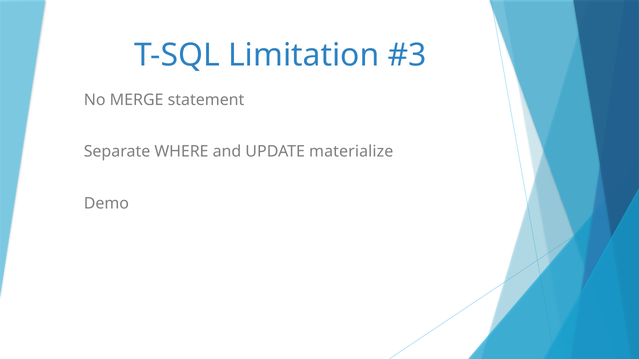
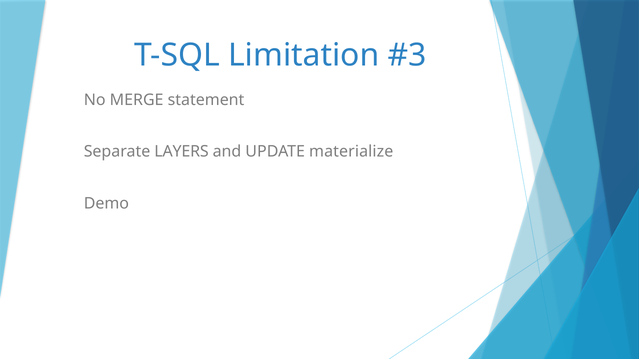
WHERE: WHERE -> LAYERS (182, 152)
